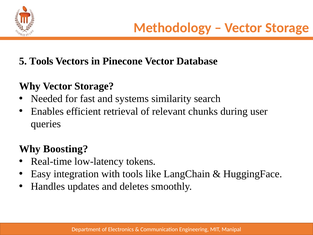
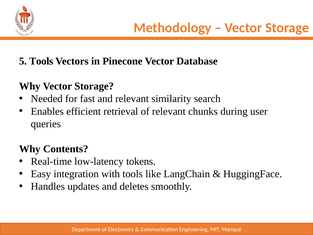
and systems: systems -> relevant (132, 99)
Boosting: Boosting -> Contents (66, 149)
